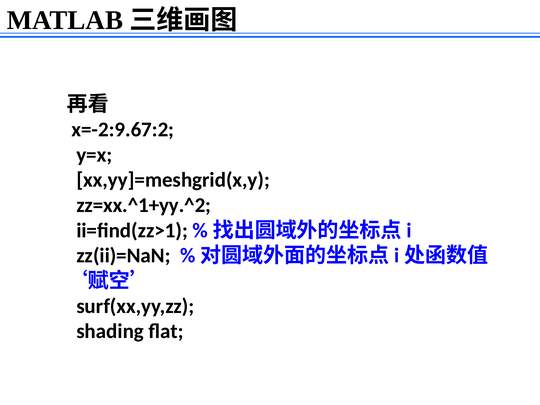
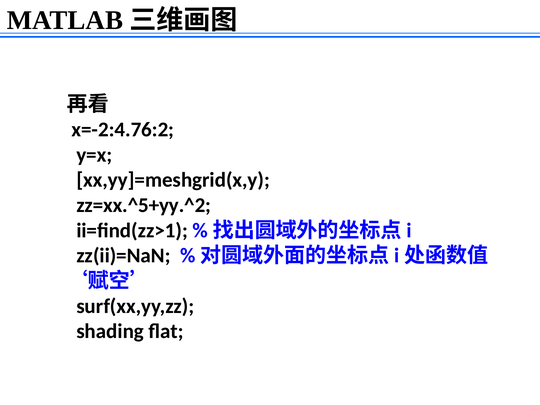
x=-2:9.67:2: x=-2:9.67:2 -> x=-2:4.76:2 (123, 130)
zz=xx.^1+yy.^2: zz=xx.^1+yy.^2 -> zz=xx.^5+yy.^2 (144, 205)
